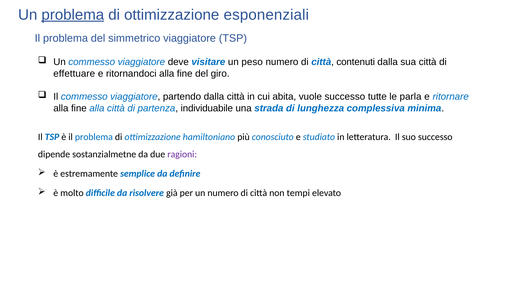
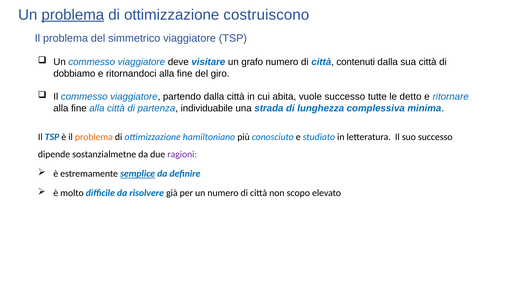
esponenziali: esponenziali -> costruiscono (266, 15)
peso: peso -> grafo (252, 62)
effettuare: effettuare -> dobbiamo (74, 74)
parla: parla -> detto (411, 97)
problema colour: blue -> orange (94, 137)
semplice underline: none -> present (138, 174)
tempi: tempi -> scopo (298, 193)
